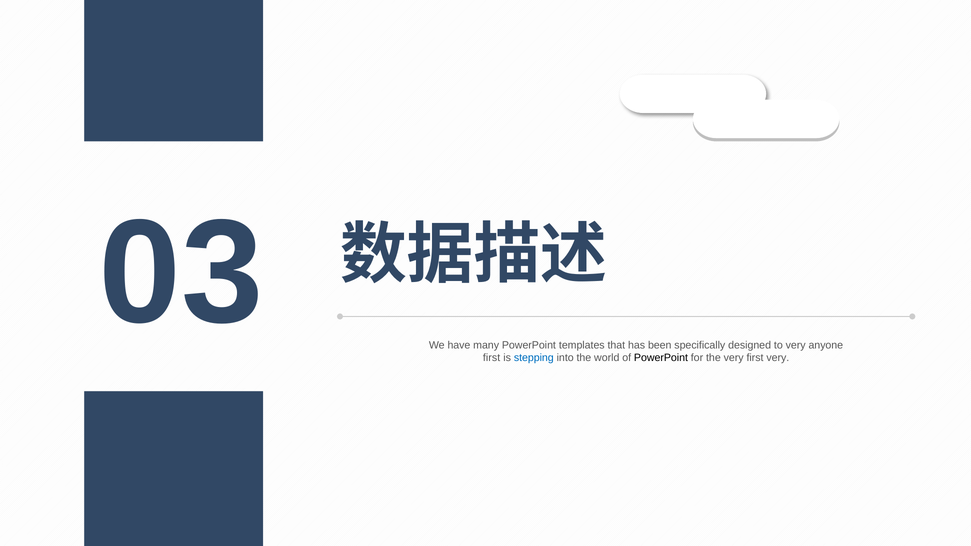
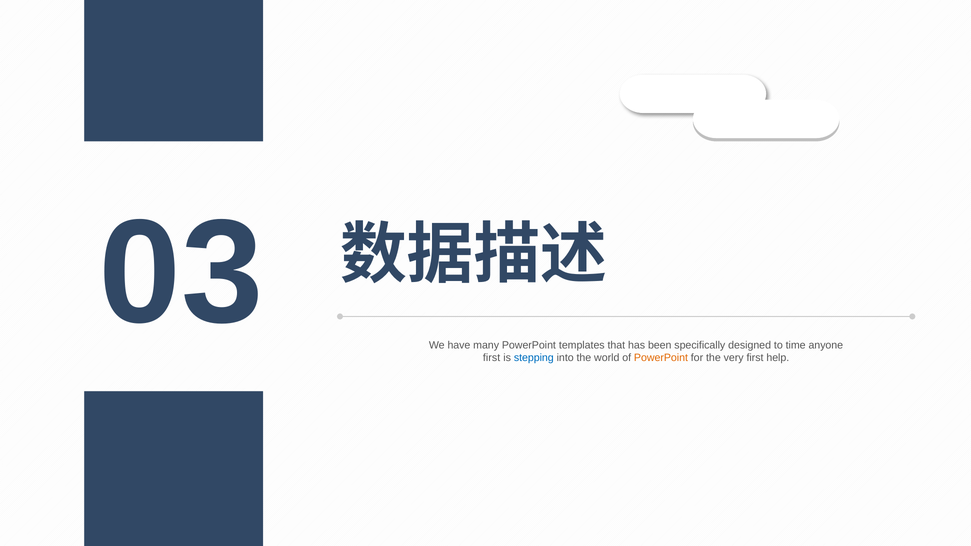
to very: very -> time (796, 345)
PowerPoint colour: black -> orange (661, 358)
first very: very -> help (778, 358)
